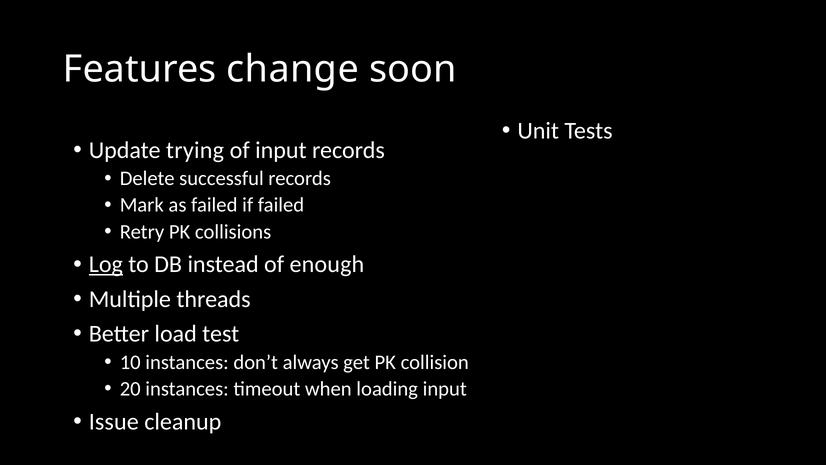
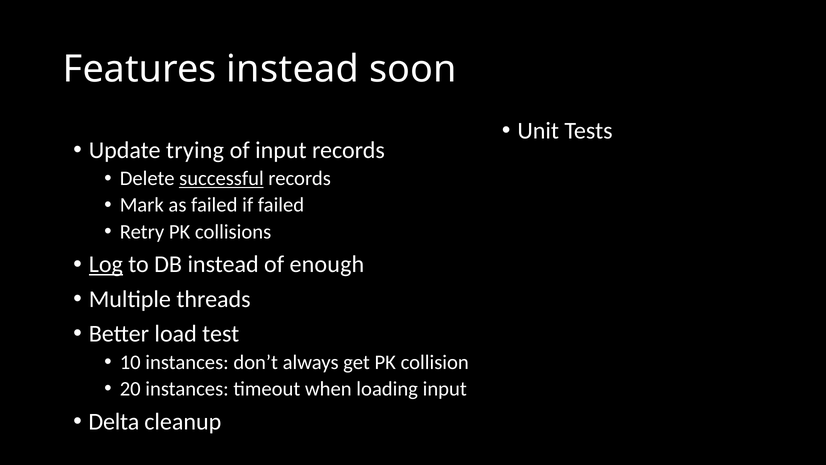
Features change: change -> instead (293, 69)
successful underline: none -> present (221, 178)
Issue: Issue -> Delta (114, 421)
